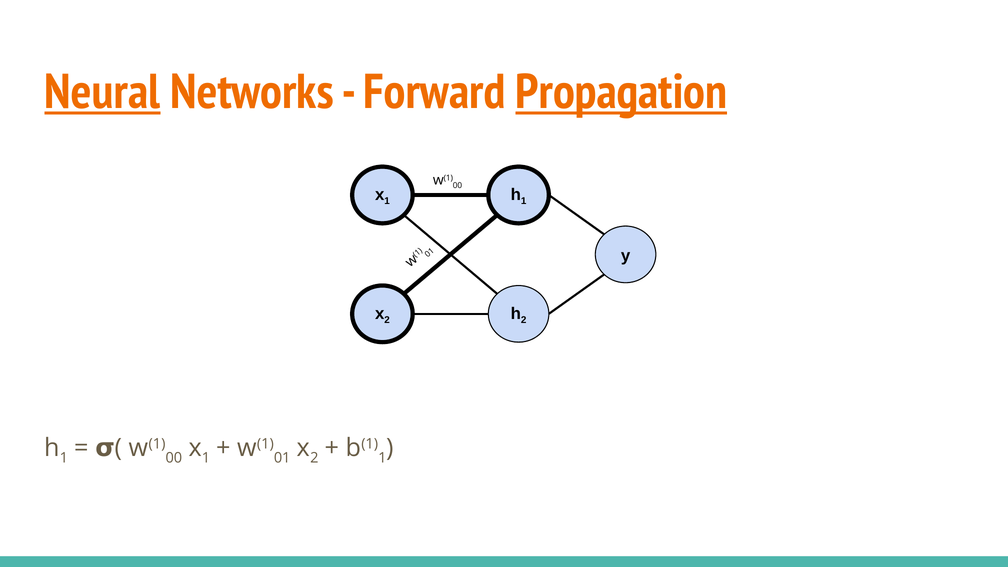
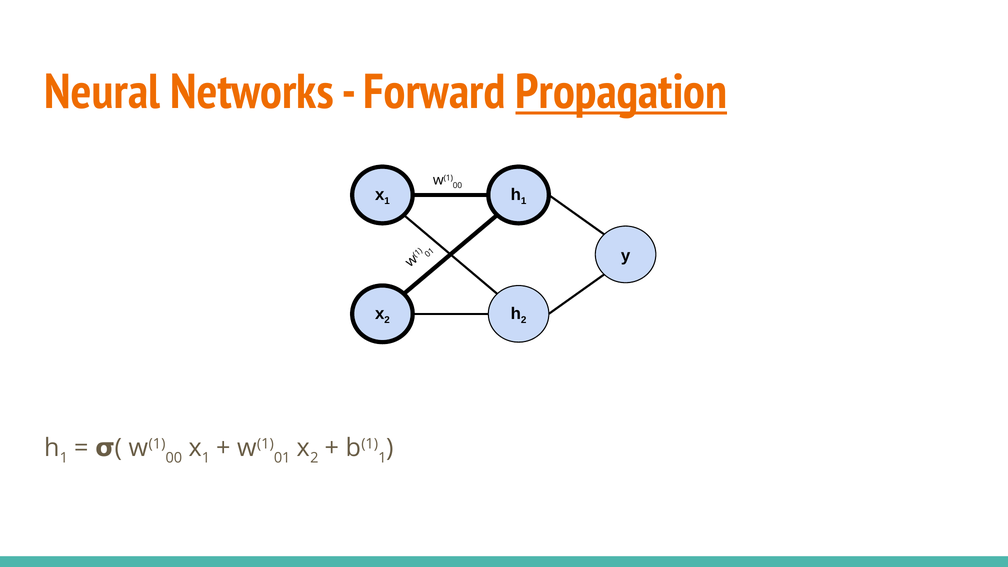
Neural underline: present -> none (102, 92)
